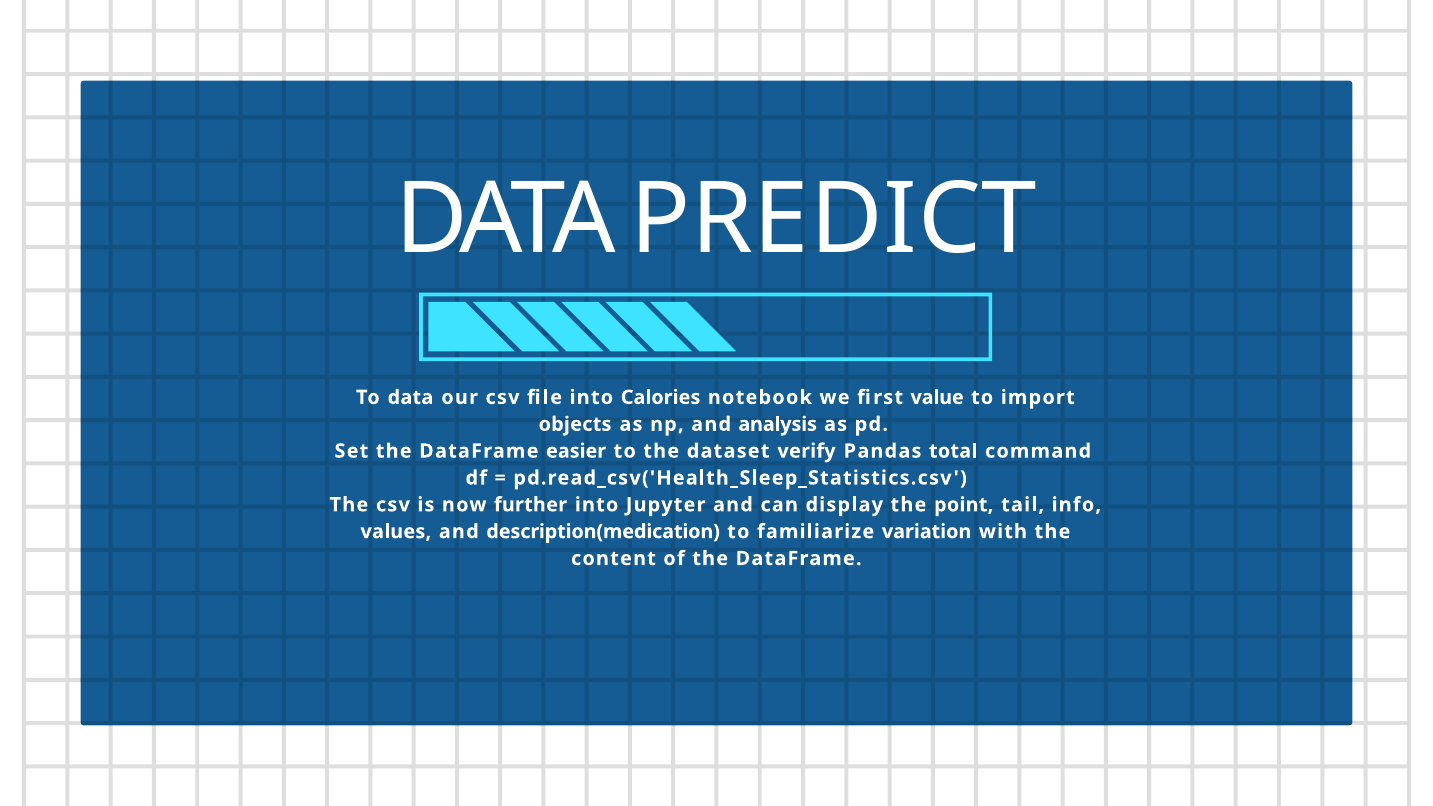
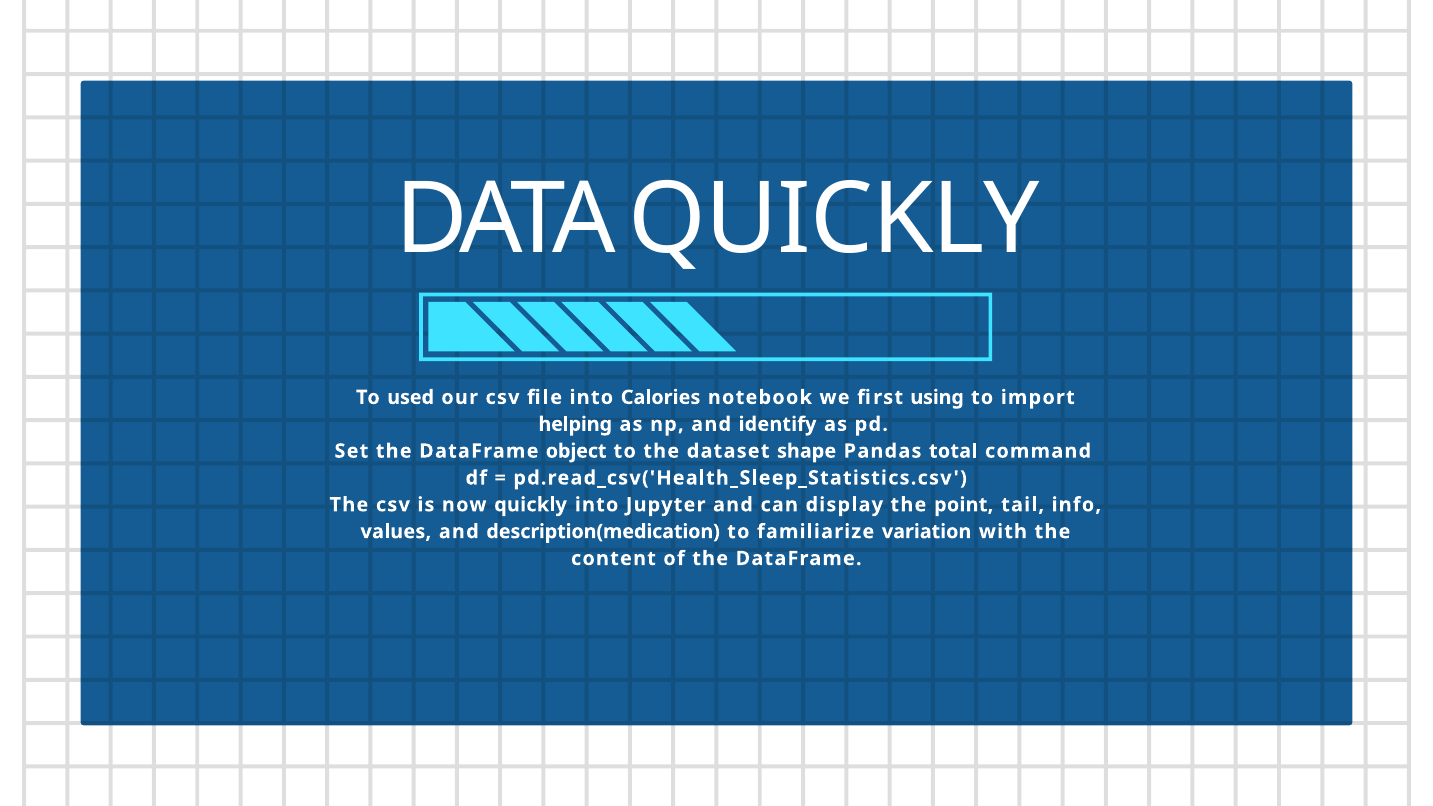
DATA PREDICT: PREDICT -> QUICKLY (835, 220)
To data: data -> used (411, 397)
value: value -> using (937, 397)
objects: objects -> helping (575, 424)
analysis: analysis -> identify (777, 424)
easier: easier -> object (576, 451)
verify: verify -> shape (807, 451)
now further: further -> quickly (531, 505)
